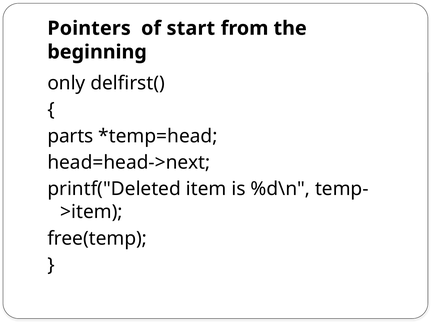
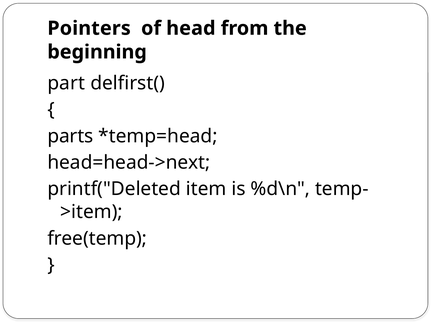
start: start -> head (191, 28)
only: only -> part (66, 83)
